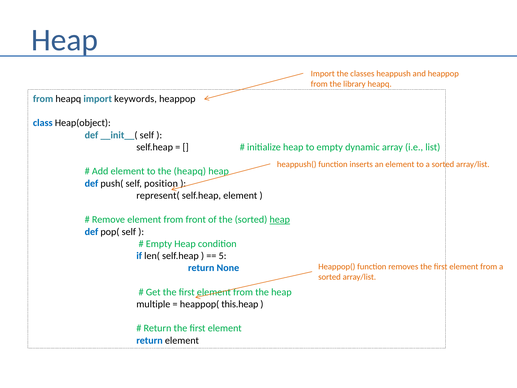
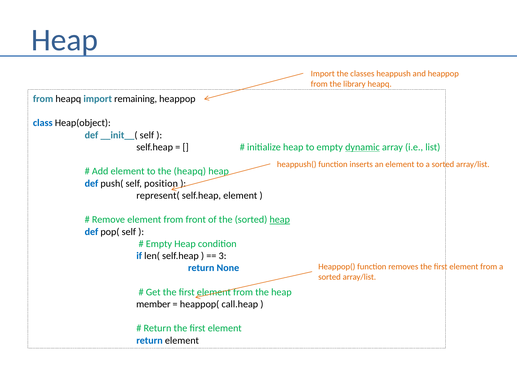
keywords: keywords -> remaining (136, 99)
dynamic underline: none -> present (362, 147)
5: 5 -> 3 (223, 256)
multiple: multiple -> member (153, 304)
this.heap: this.heap -> call.heap (240, 304)
